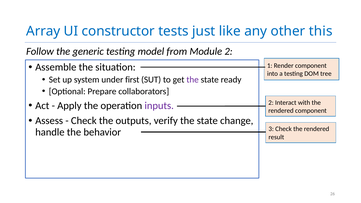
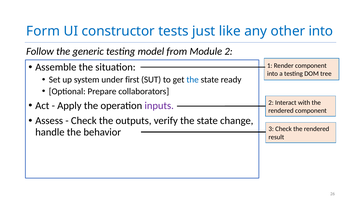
Array: Array -> Form (43, 31)
other this: this -> into (321, 31)
the colour: purple -> blue (193, 80)
